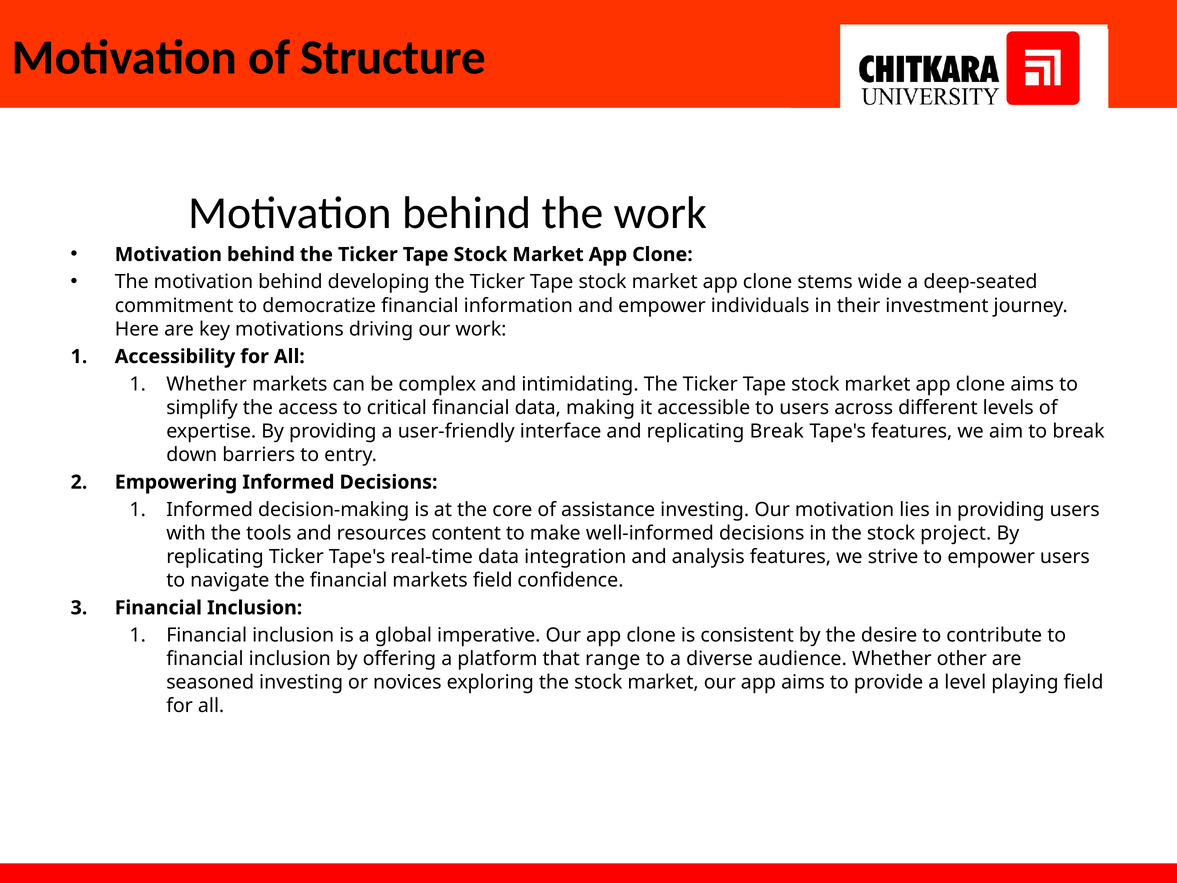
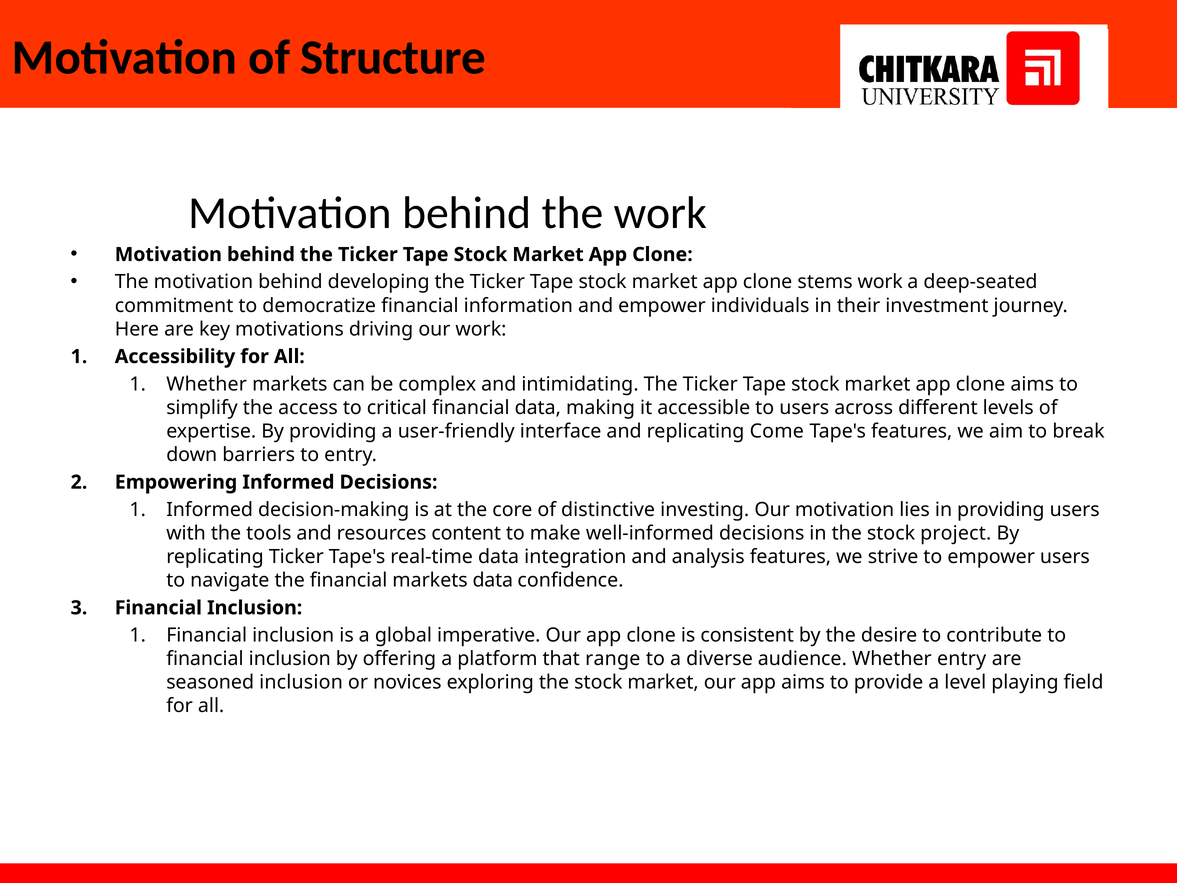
stems wide: wide -> work (880, 282)
replicating Break: Break -> Come (777, 431)
assistance: assistance -> distinctive (608, 510)
markets field: field -> data (493, 580)
Whether other: other -> entry (962, 659)
seasoned investing: investing -> inclusion (301, 682)
